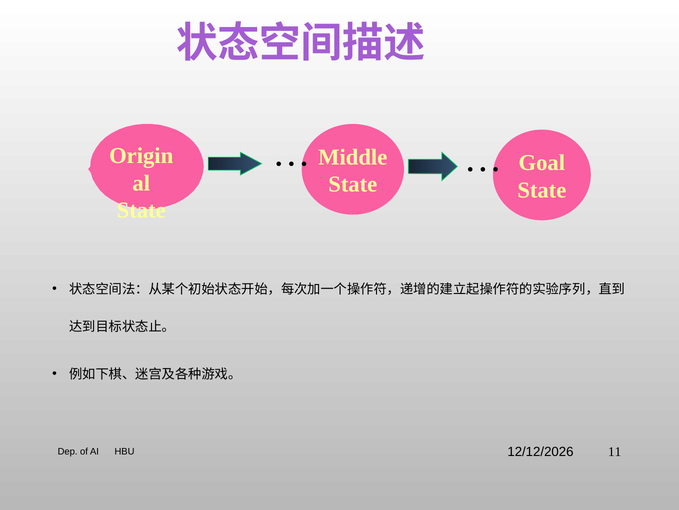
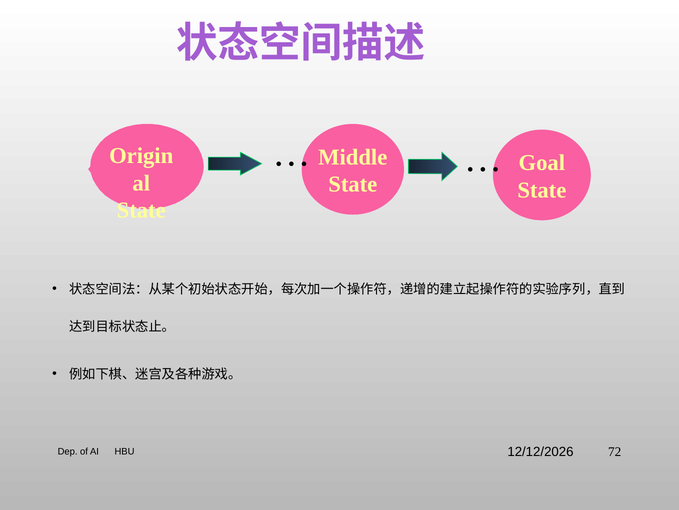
11: 11 -> 72 (615, 451)
